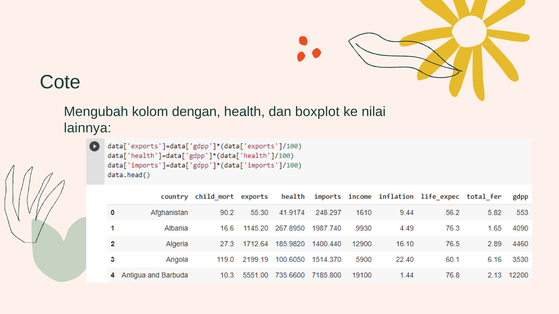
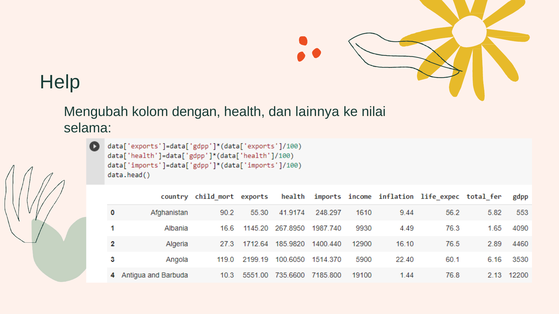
Cote: Cote -> Help (60, 82)
boxplot: boxplot -> lainnya (317, 112)
lainnya: lainnya -> selama (88, 128)
